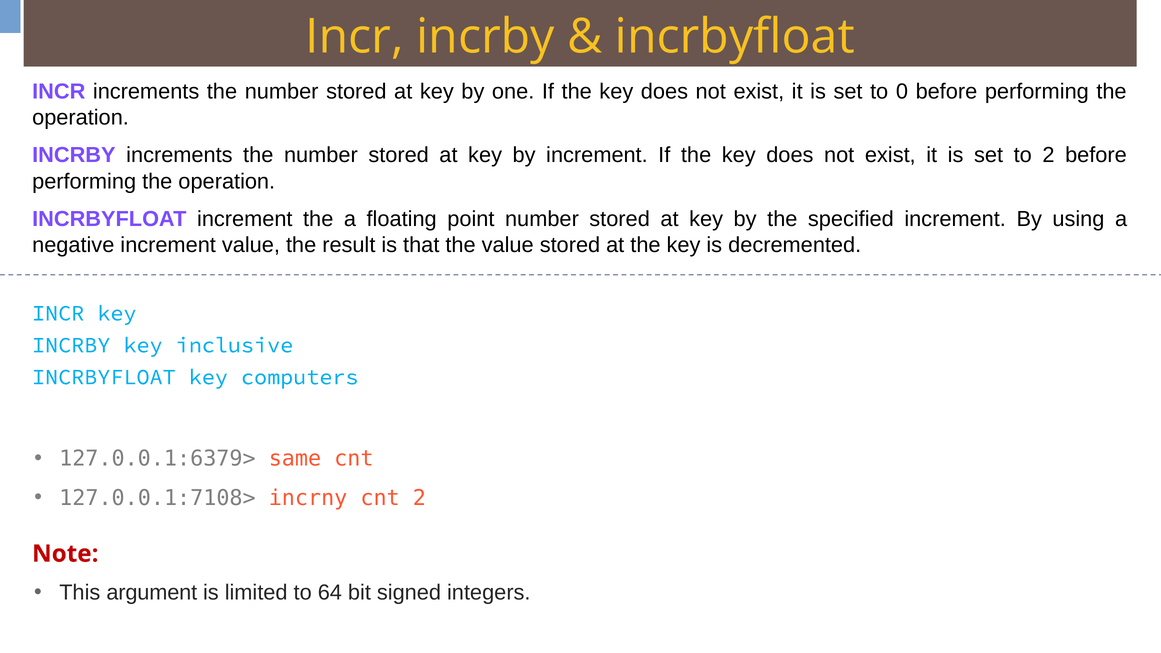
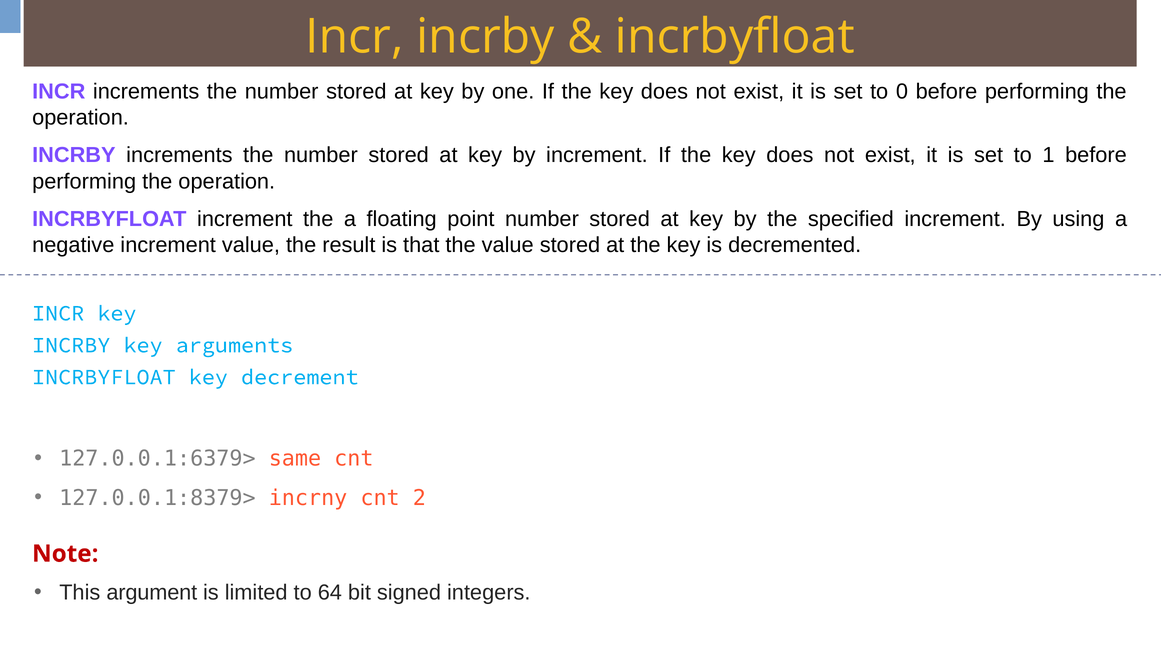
to 2: 2 -> 1 (1048, 155)
inclusive: inclusive -> arguments (234, 345)
computers: computers -> decrement (300, 377)
127.0.0.1:7108>: 127.0.0.1:7108> -> 127.0.0.1:8379> (157, 498)
